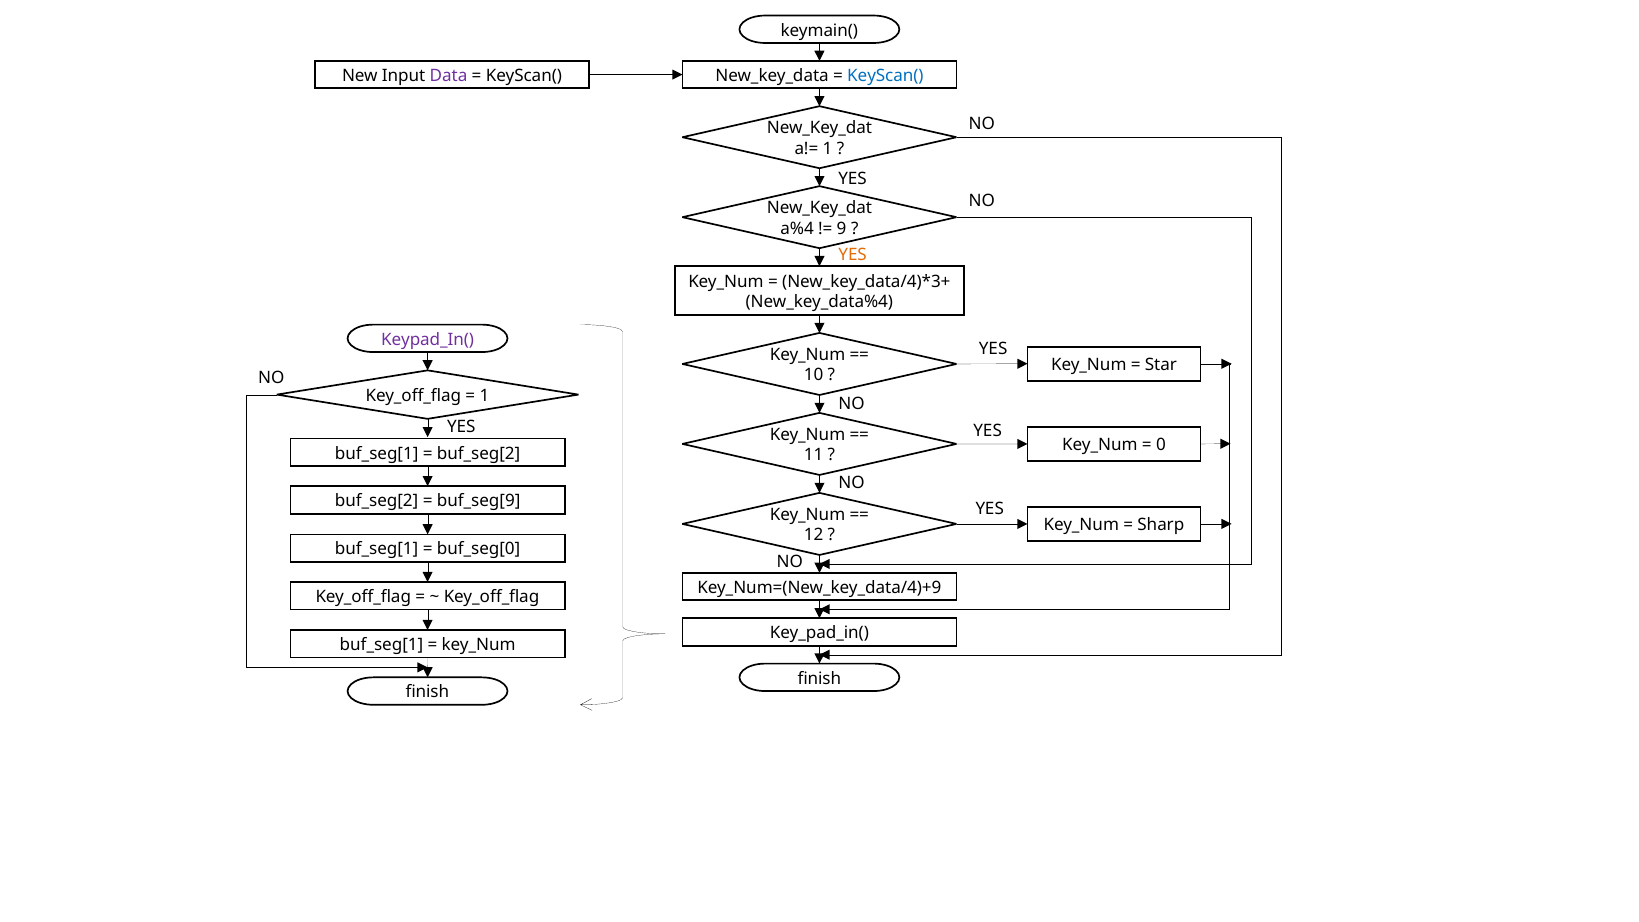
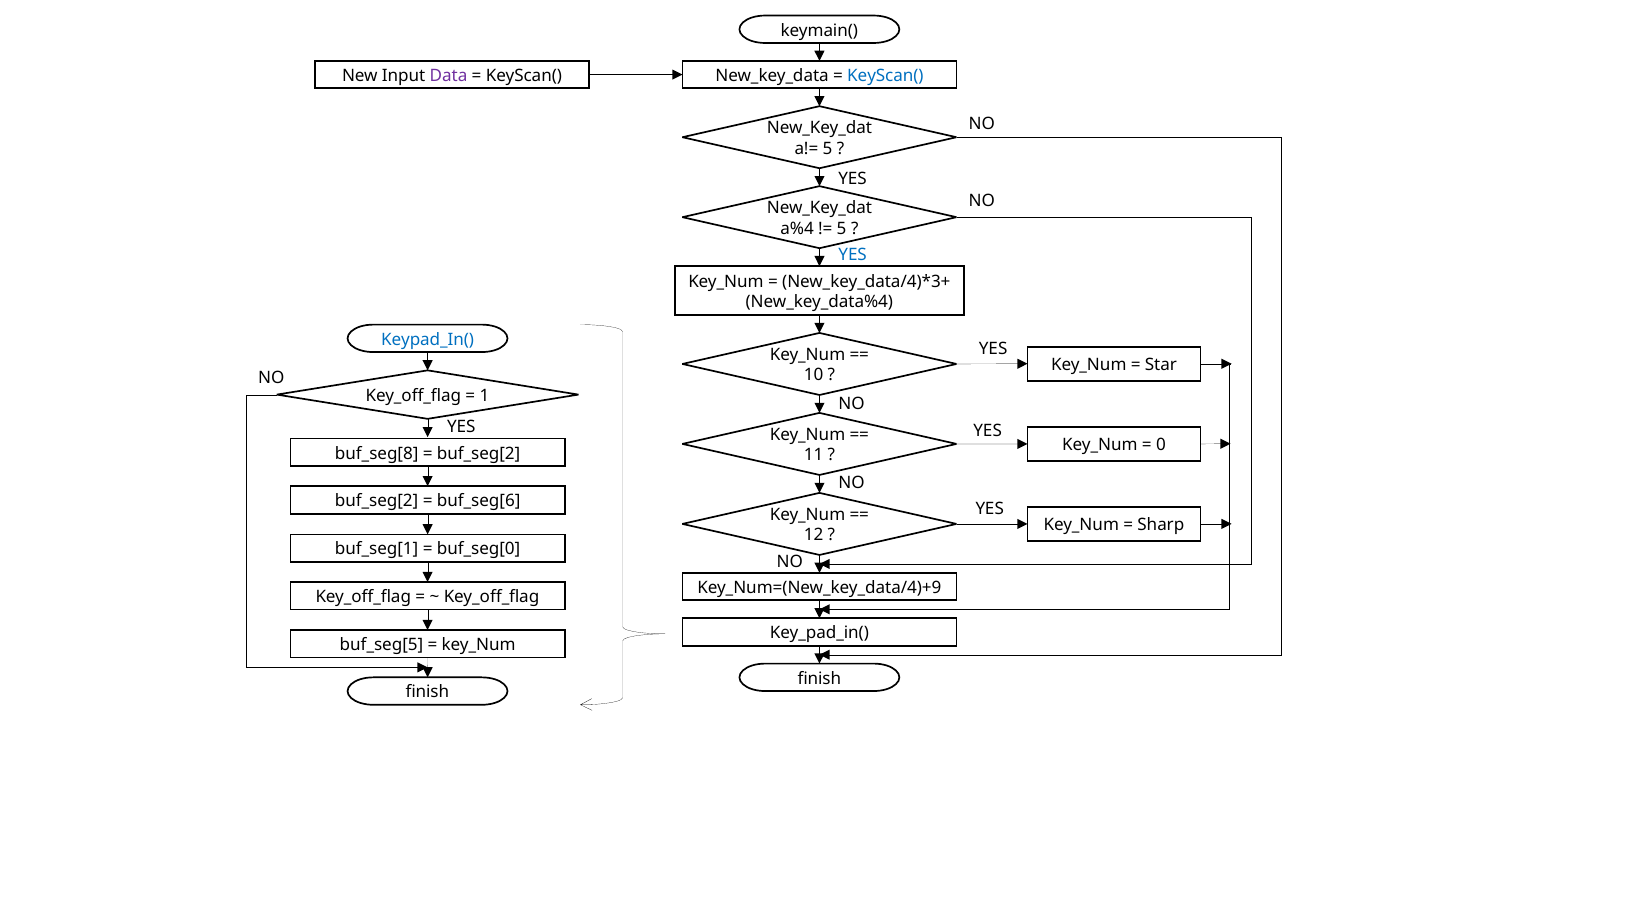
1: 1 -> 5 (828, 149)
9: 9 -> 5 (842, 229)
YES colour: orange -> blue (853, 254)
Keypad_In( colour: purple -> blue (428, 339)
buf_seg[1: buf_seg[1 -> buf_seg[8 (377, 453)
buf_seg[9: buf_seg[9 -> buf_seg[6 (479, 501)
buf_seg[1: buf_seg[1 -> buf_seg[5 (381, 645)
